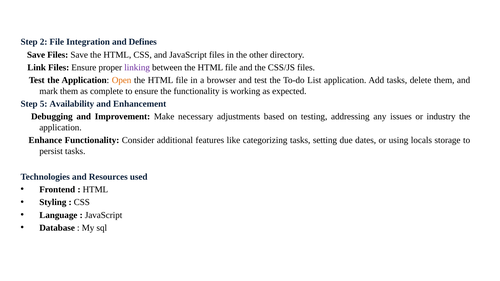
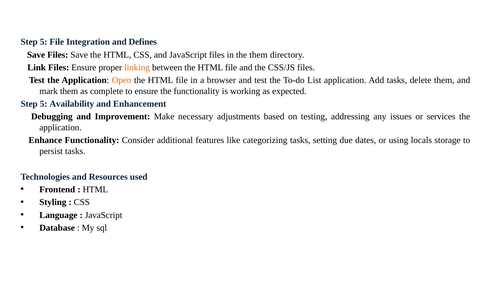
2: 2 -> 5 (44, 42)
the other: other -> them (259, 55)
linking colour: purple -> orange (137, 68)
industry: industry -> services (441, 117)
